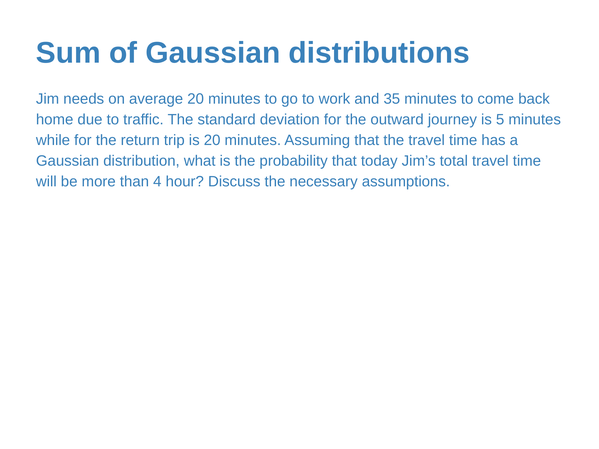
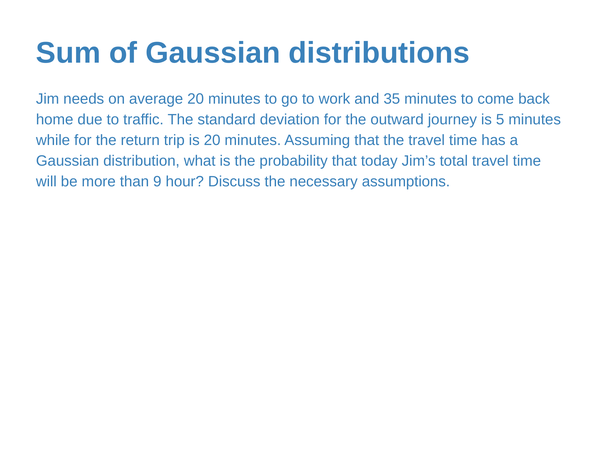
4: 4 -> 9 (157, 182)
